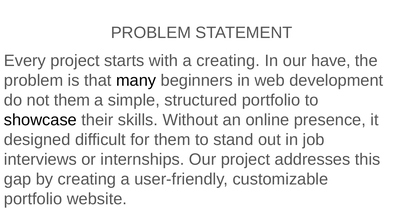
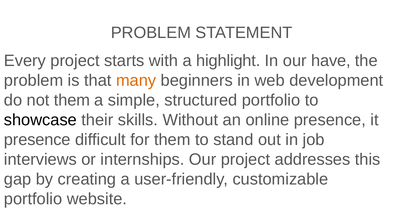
a creating: creating -> highlight (228, 61)
many colour: black -> orange (136, 80)
designed: designed -> presence (37, 139)
